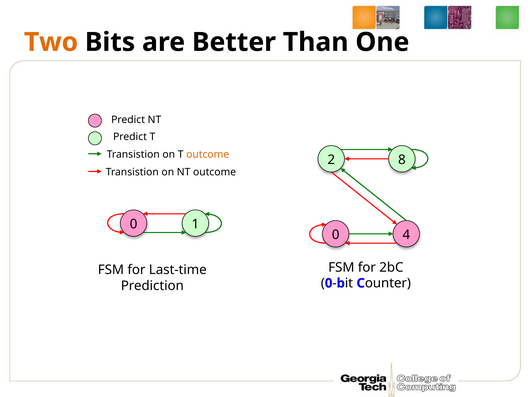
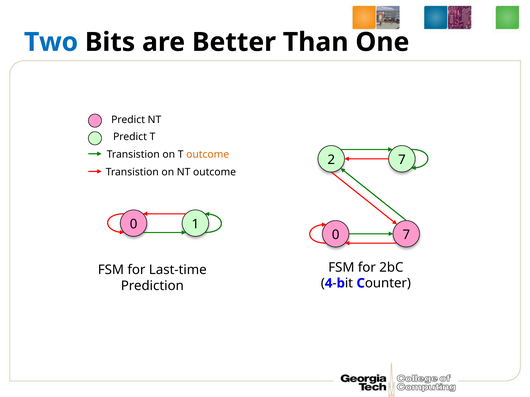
Two colour: orange -> blue (51, 42)
2 8: 8 -> 7 (402, 160)
0 4: 4 -> 7 (406, 235)
0: 0 -> 4 (329, 284)
